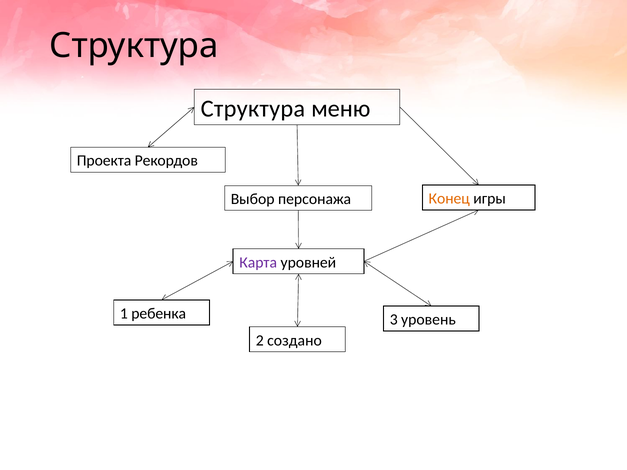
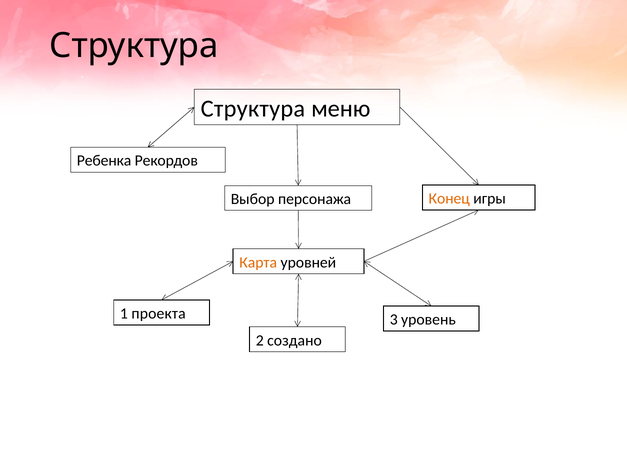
Проекта: Проекта -> Ребенка (104, 161)
Карта colour: purple -> orange (258, 263)
ребенка: ребенка -> проекта (159, 314)
